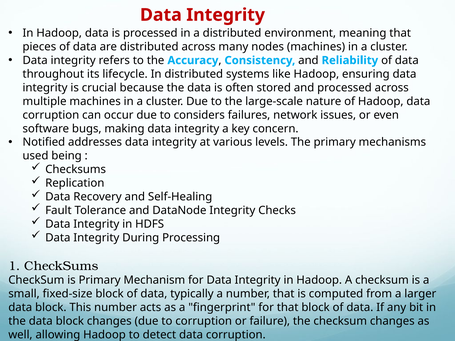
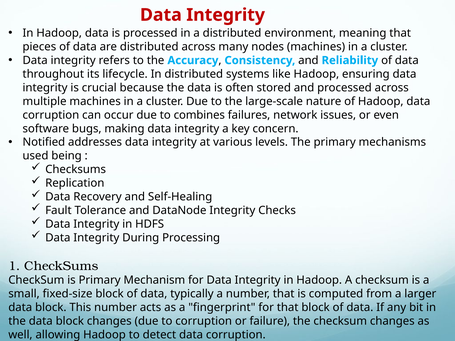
considers: considers -> combines (199, 115)
